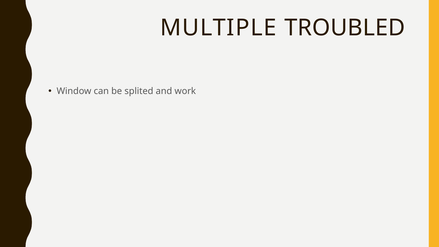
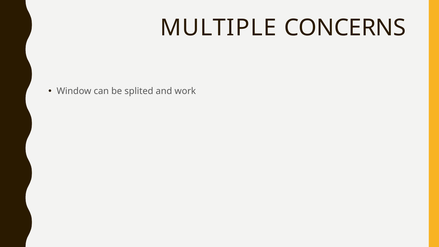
TROUBLED: TROUBLED -> CONCERNS (345, 28)
